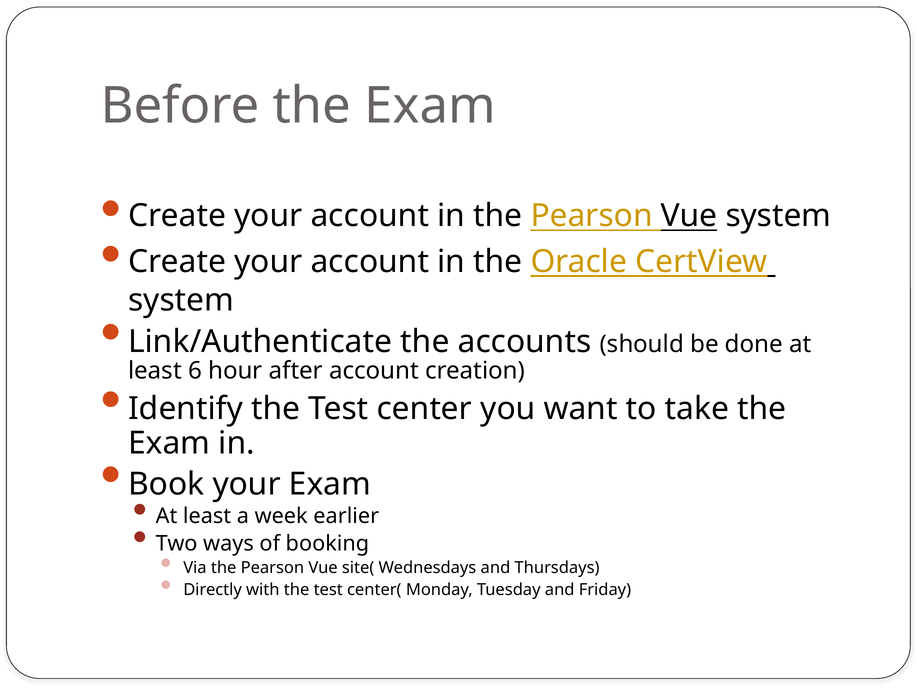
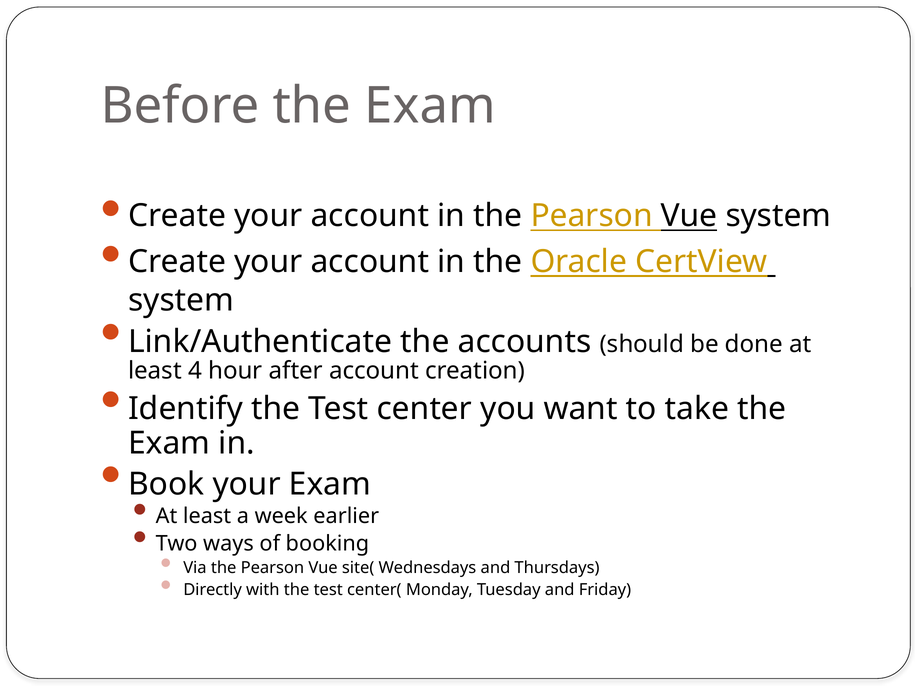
6: 6 -> 4 (195, 371)
